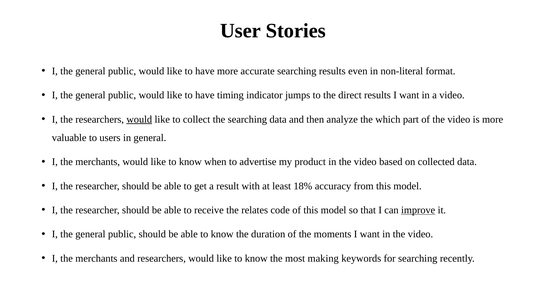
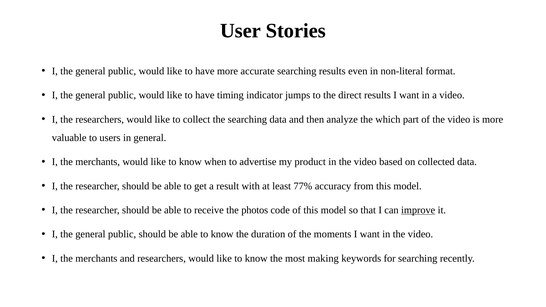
would underline: present -> none (139, 119)
18%: 18% -> 77% (303, 186)
relates: relates -> photos (255, 210)
